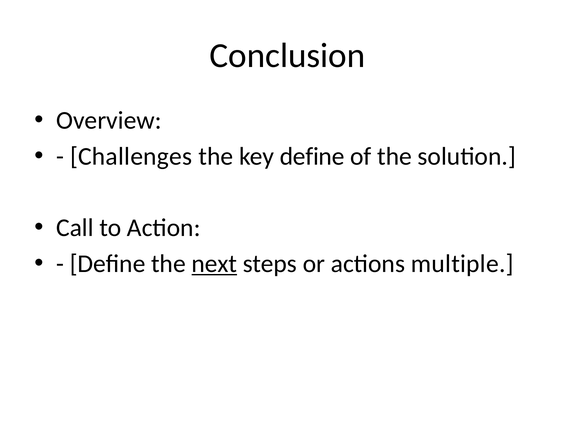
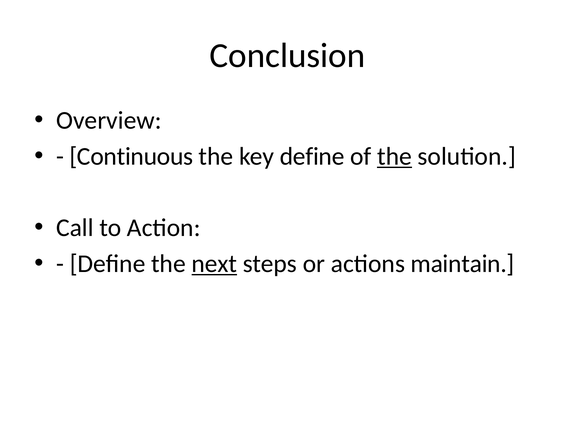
Challenges: Challenges -> Continuous (131, 156)
the underline: none -> present (394, 156)
multiple: multiple -> maintain (462, 264)
